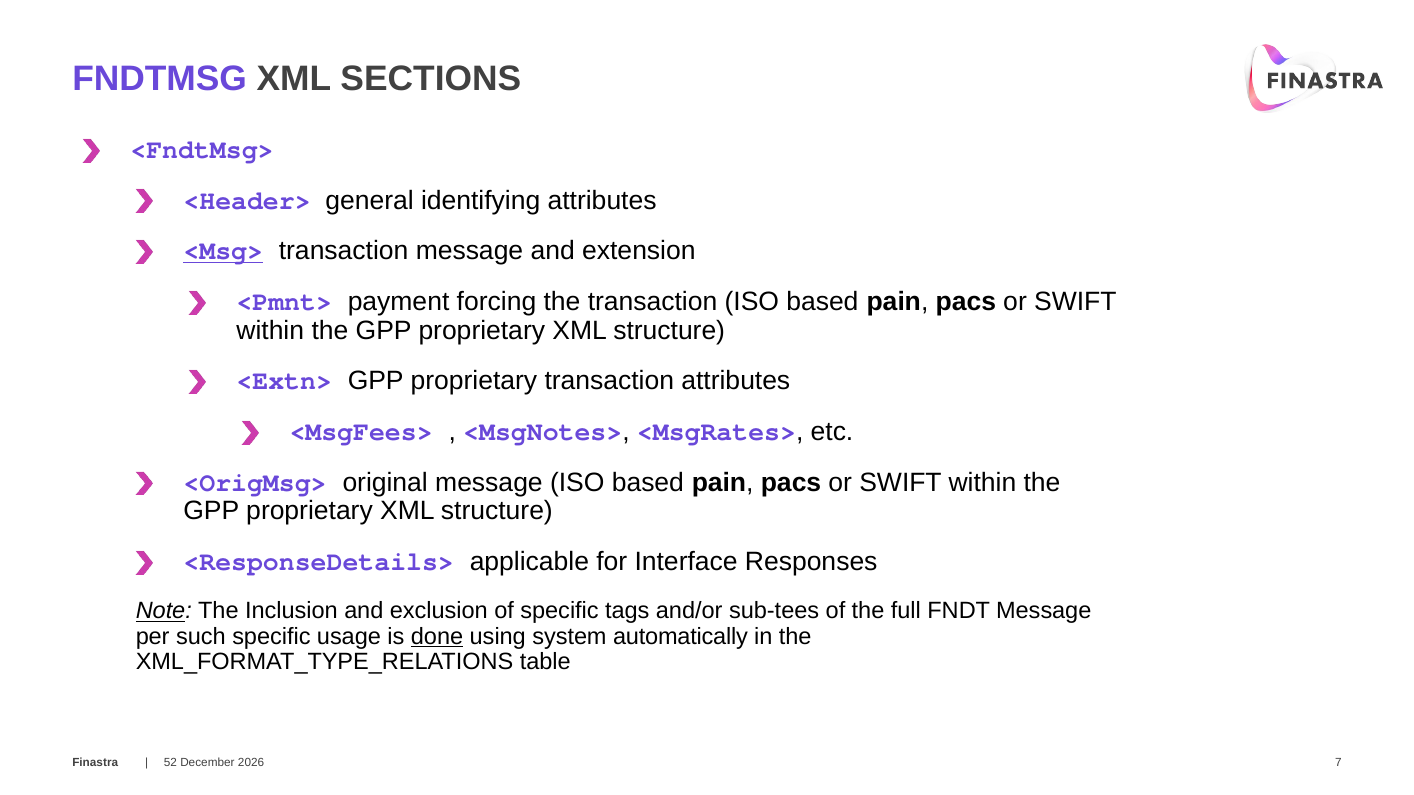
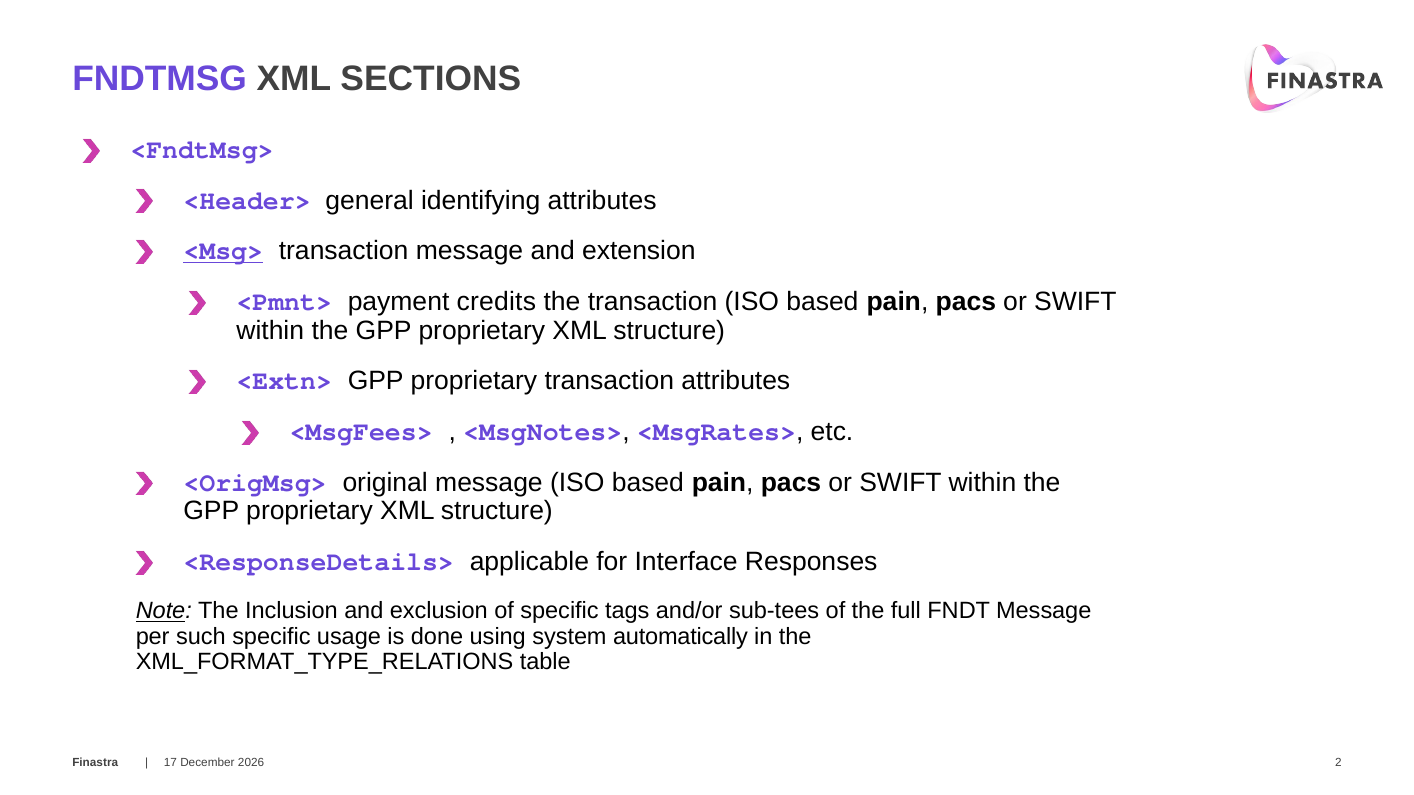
forcing: forcing -> credits (496, 302)
done underline: present -> none (437, 637)
52: 52 -> 17 (170, 763)
7: 7 -> 2 (1338, 763)
